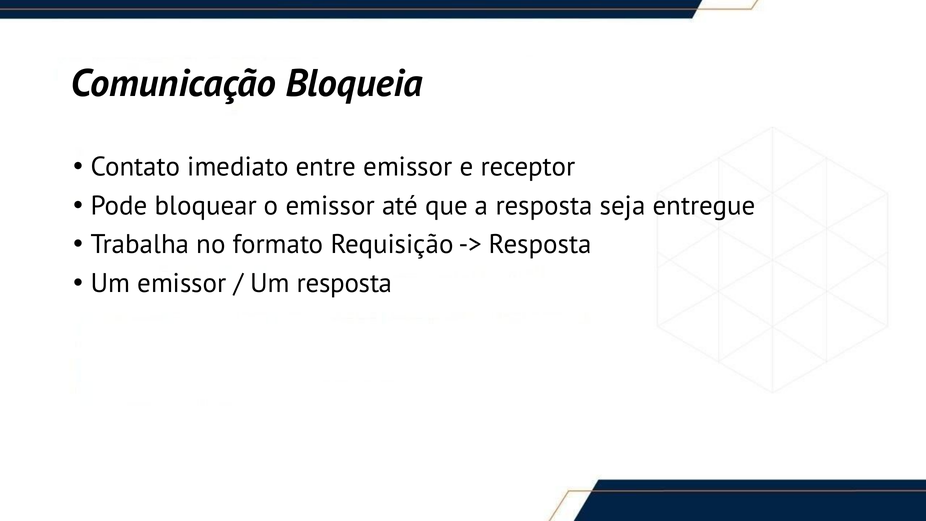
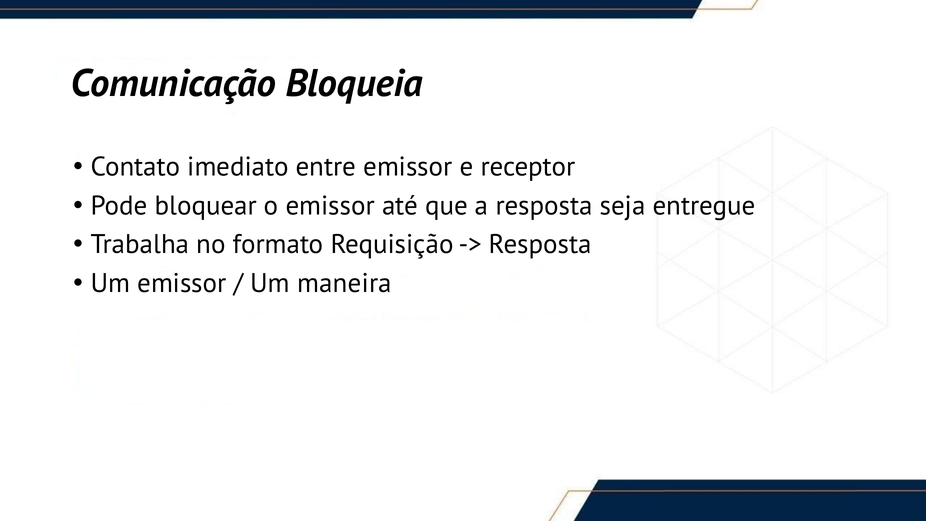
Um resposta: resposta -> maneira (344, 283)
